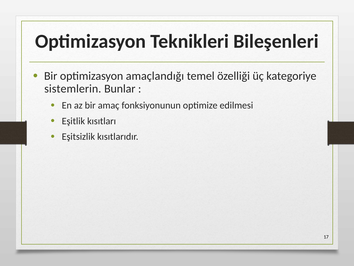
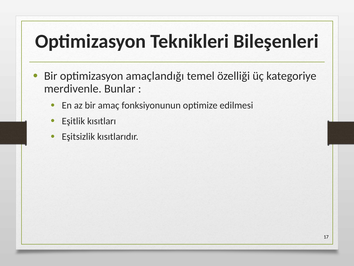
sistemlerin: sistemlerin -> merdivenle (73, 89)
